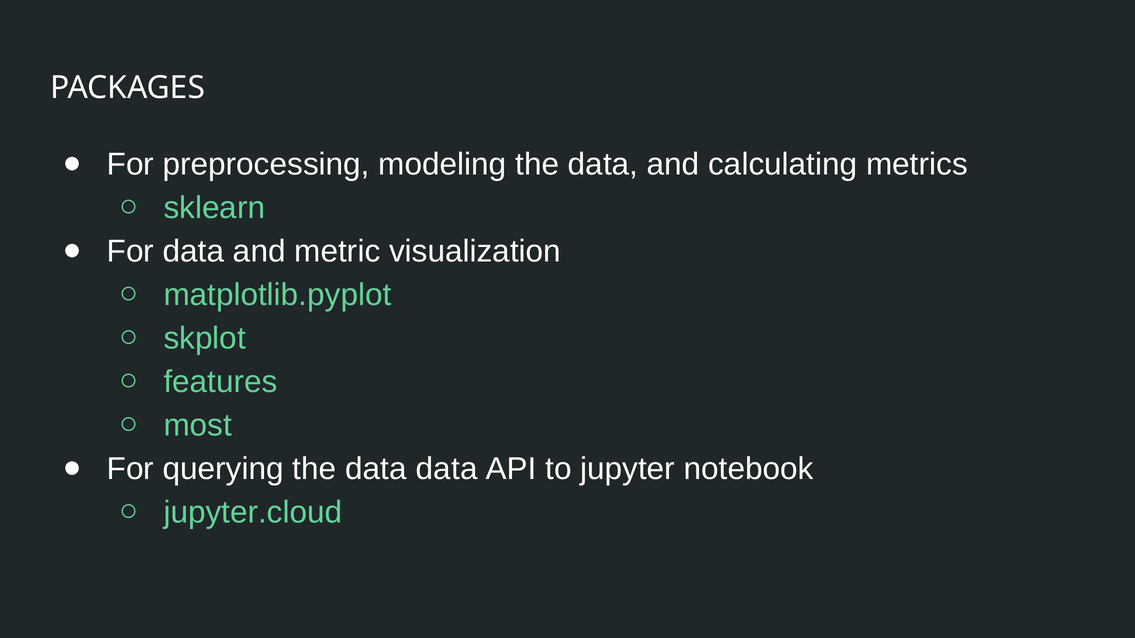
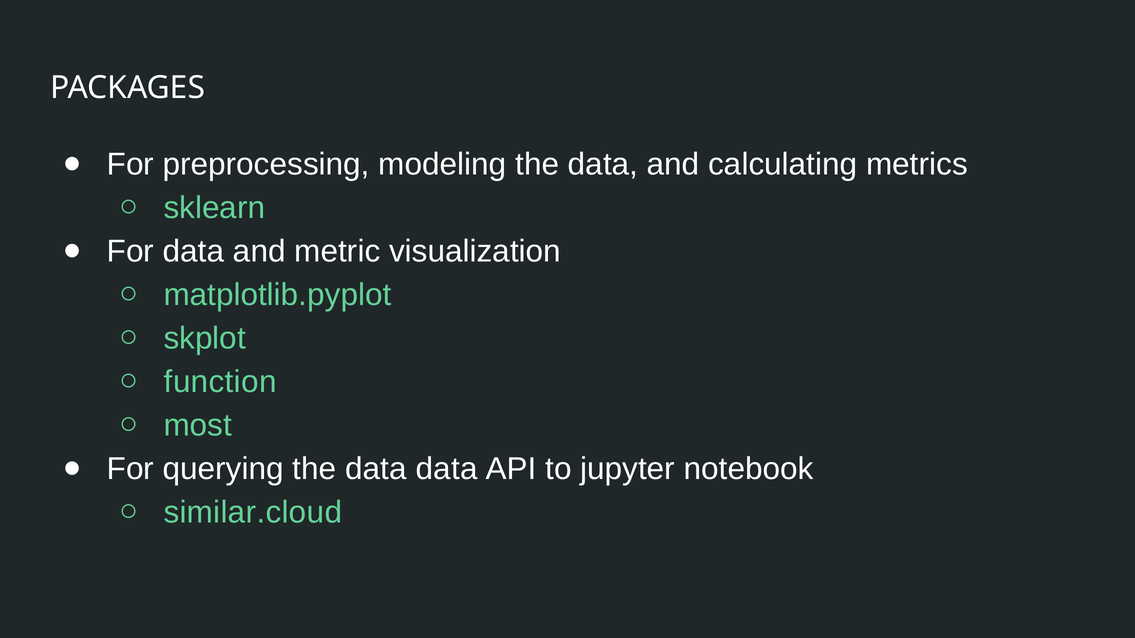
features: features -> function (220, 382)
jupyter.cloud: jupyter.cloud -> similar.cloud (253, 513)
